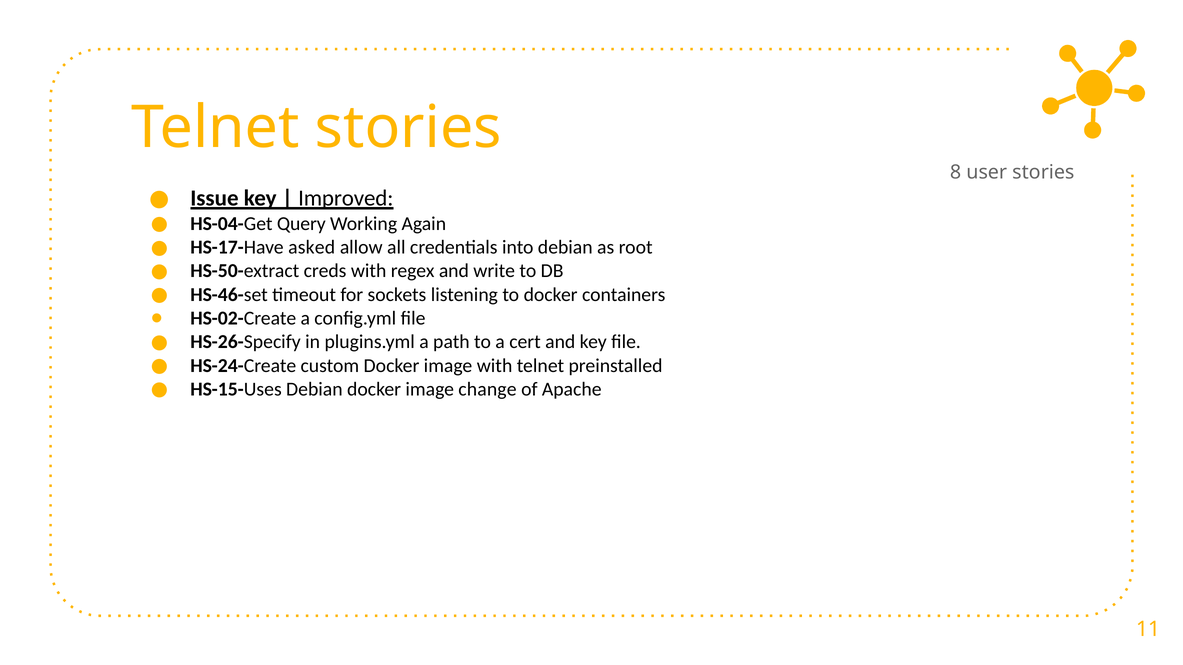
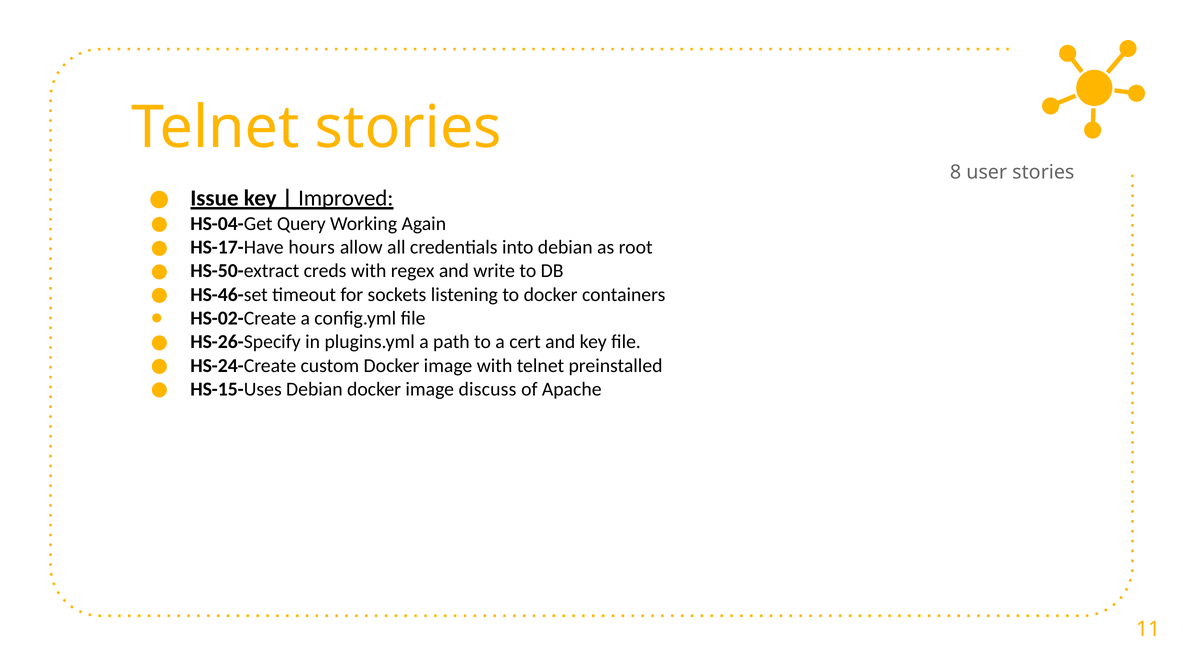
asked: asked -> hours (312, 247)
change: change -> discuss (487, 389)
